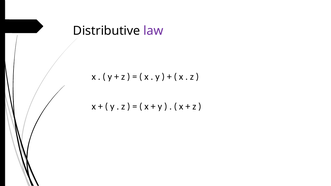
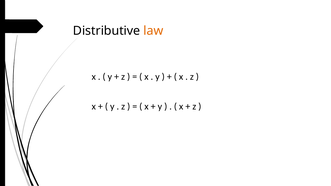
law colour: purple -> orange (153, 31)
